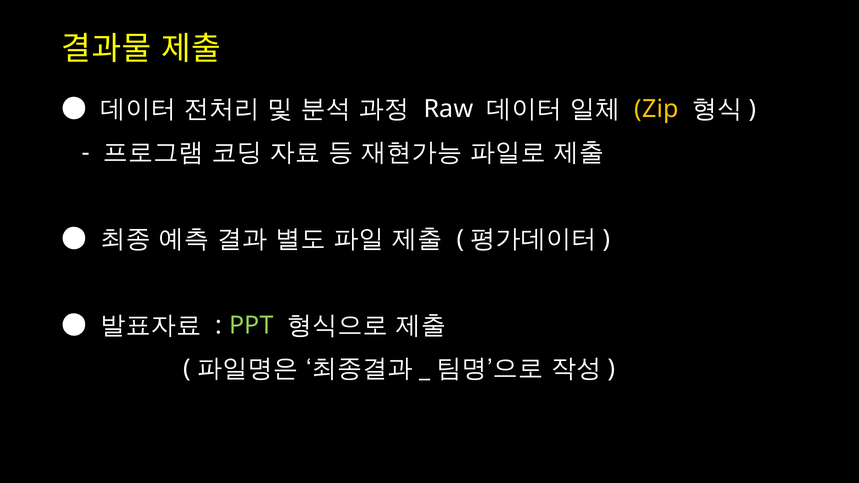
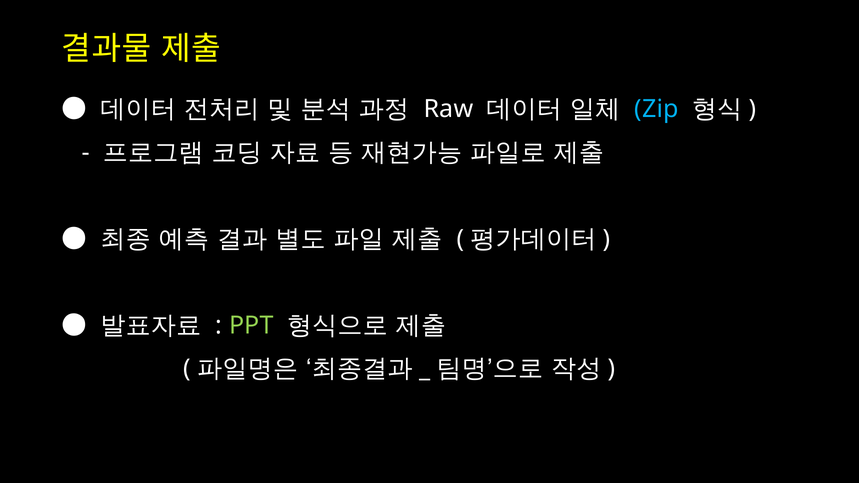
Zip colour: yellow -> light blue (656, 109)
